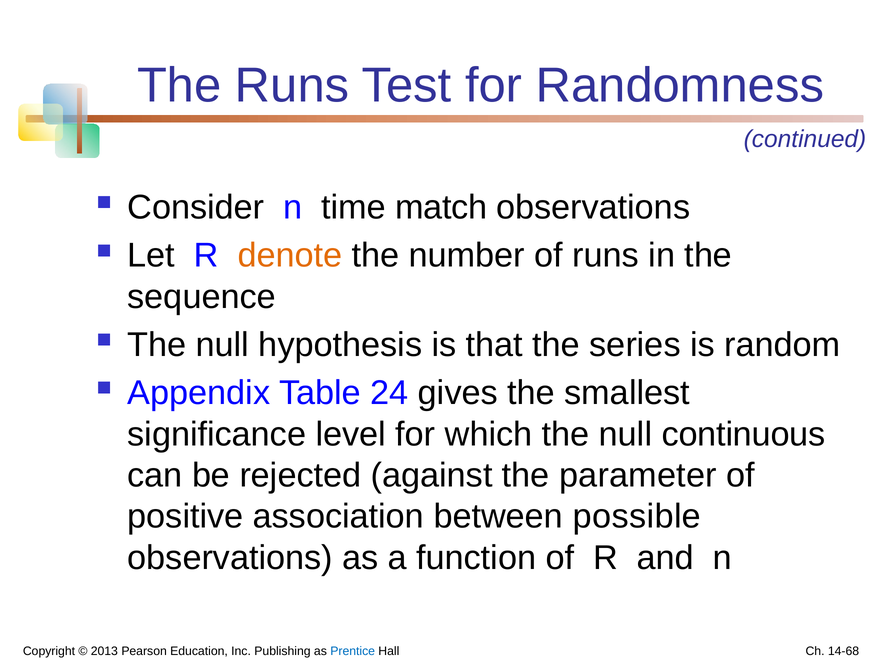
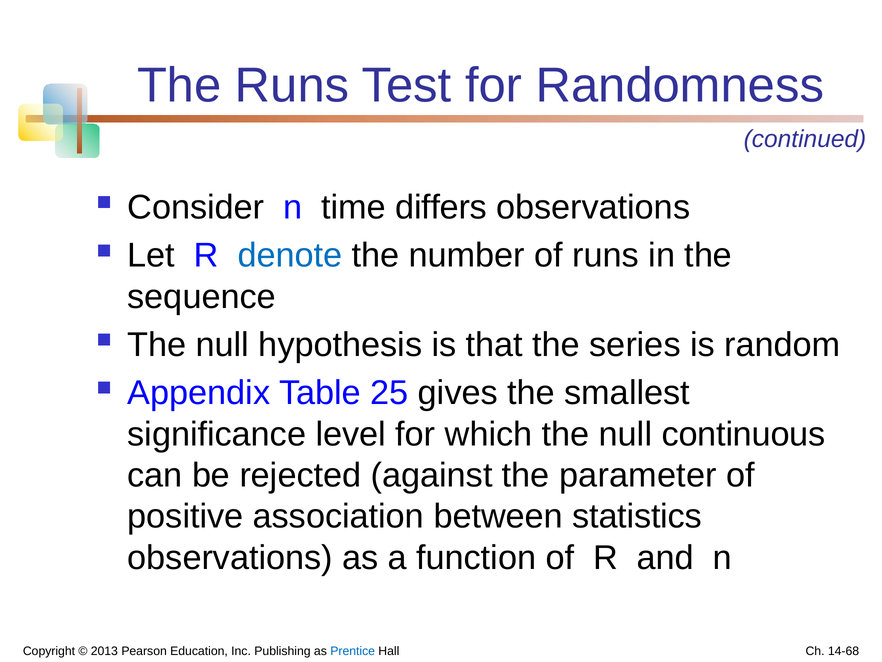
match: match -> differs (441, 207)
denote colour: orange -> blue (290, 255)
24: 24 -> 25 (389, 393)
possible: possible -> statistics (637, 516)
